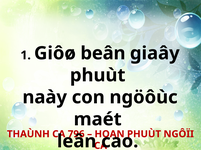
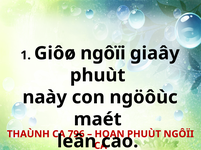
Giôø beân: beân -> ngôïi (103, 54)
